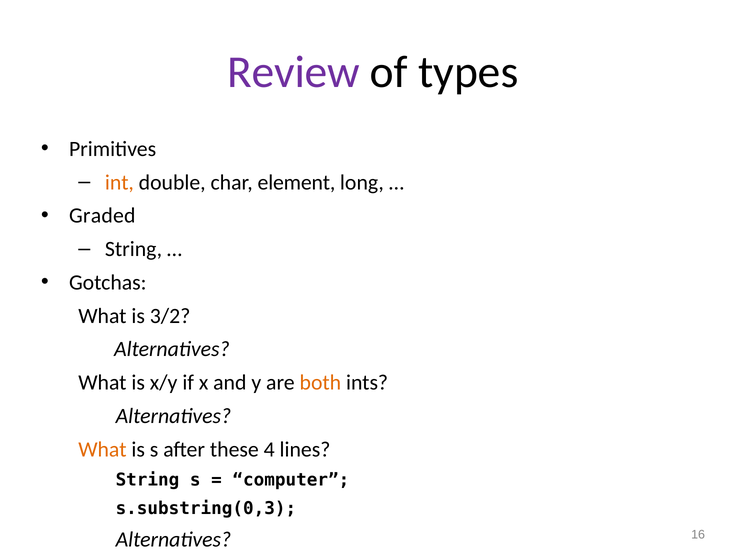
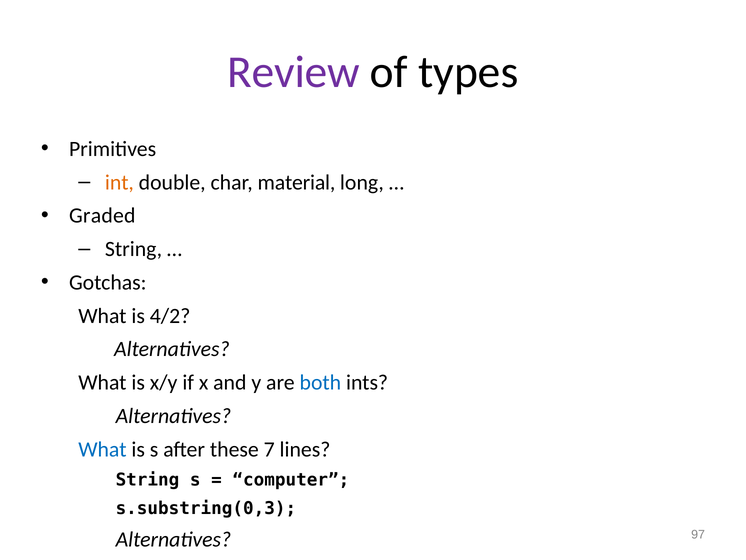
element: element -> material (296, 182)
3/2: 3/2 -> 4/2 (170, 316)
both colour: orange -> blue (320, 382)
What colour: orange -> blue (102, 449)
4: 4 -> 7 (269, 449)
16: 16 -> 97 (698, 534)
